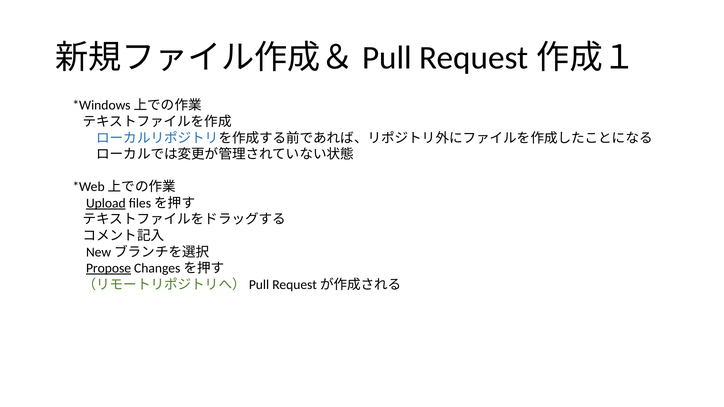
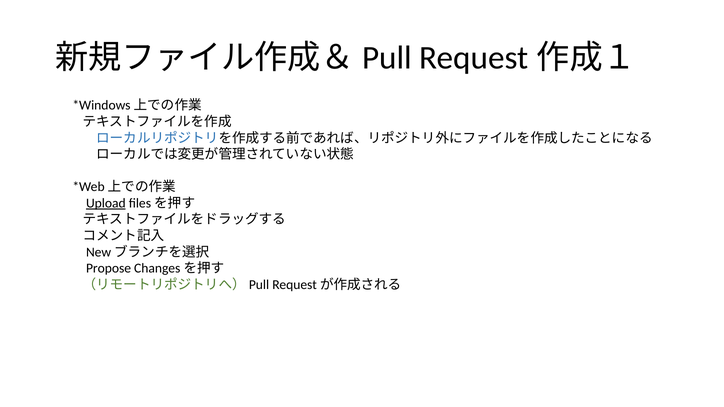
Propose underline: present -> none (109, 268)
